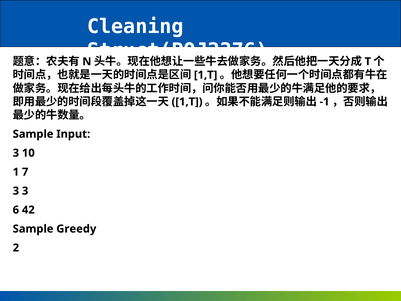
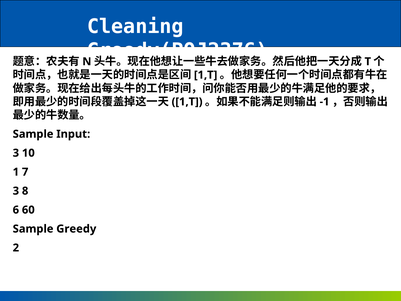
Struct(POJ2376: Struct(POJ2376 -> Greedy(POJ2376 (178, 51)
3 3: 3 -> 8 (25, 191)
42: 42 -> 60 (28, 210)
